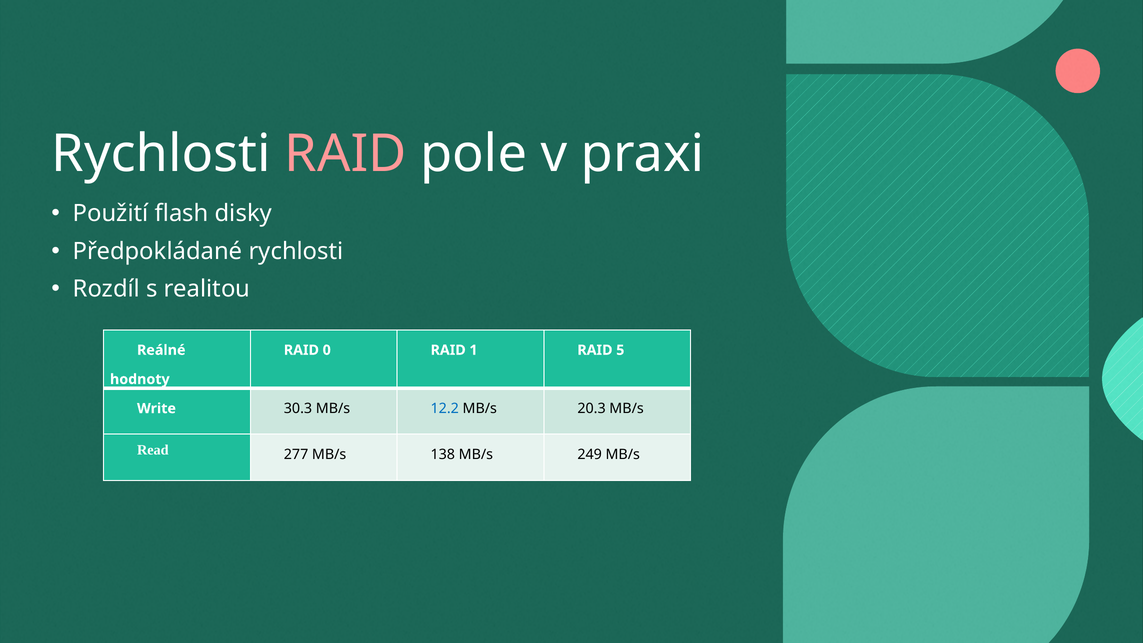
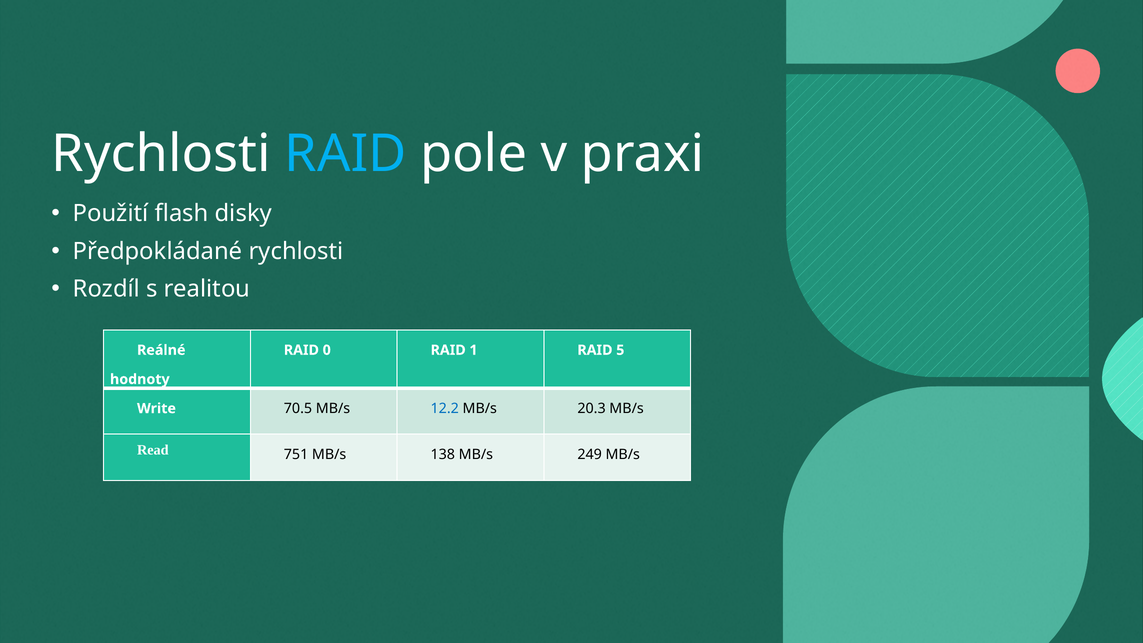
RAID colour: pink -> light blue (345, 154)
30.3: 30.3 -> 70.5 (298, 408)
277: 277 -> 751 (296, 454)
